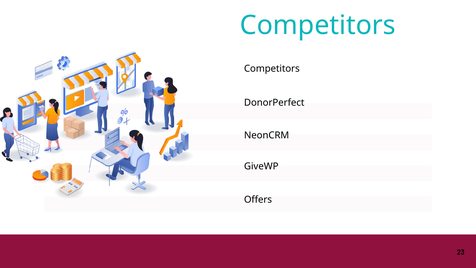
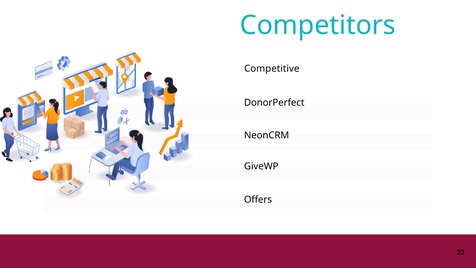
Competitors: Competitors -> Competitive (272, 69)
